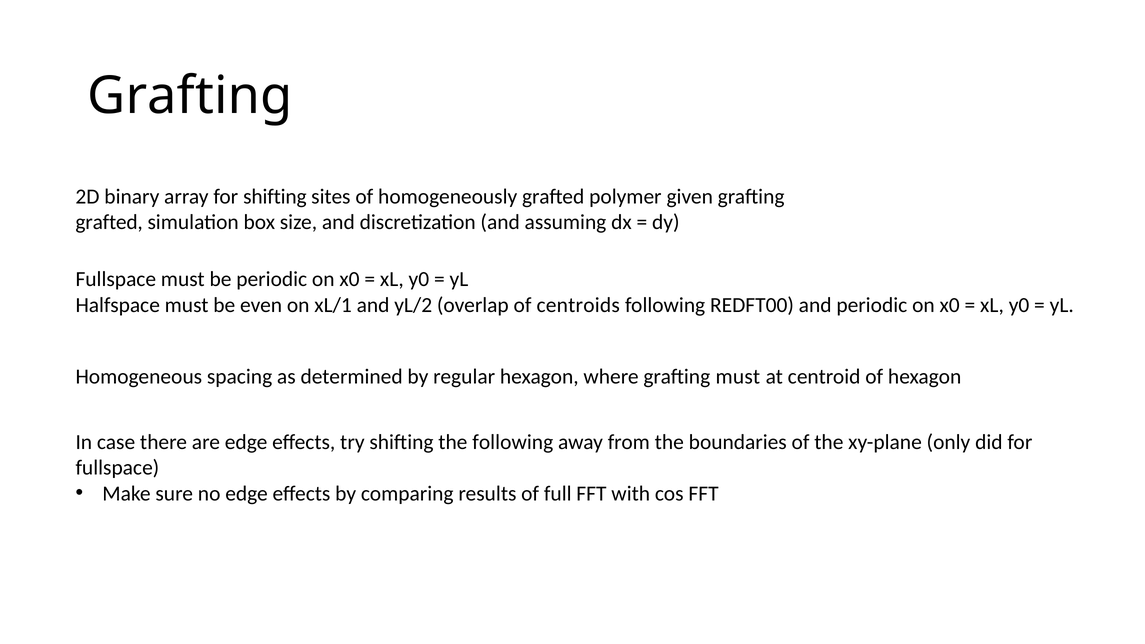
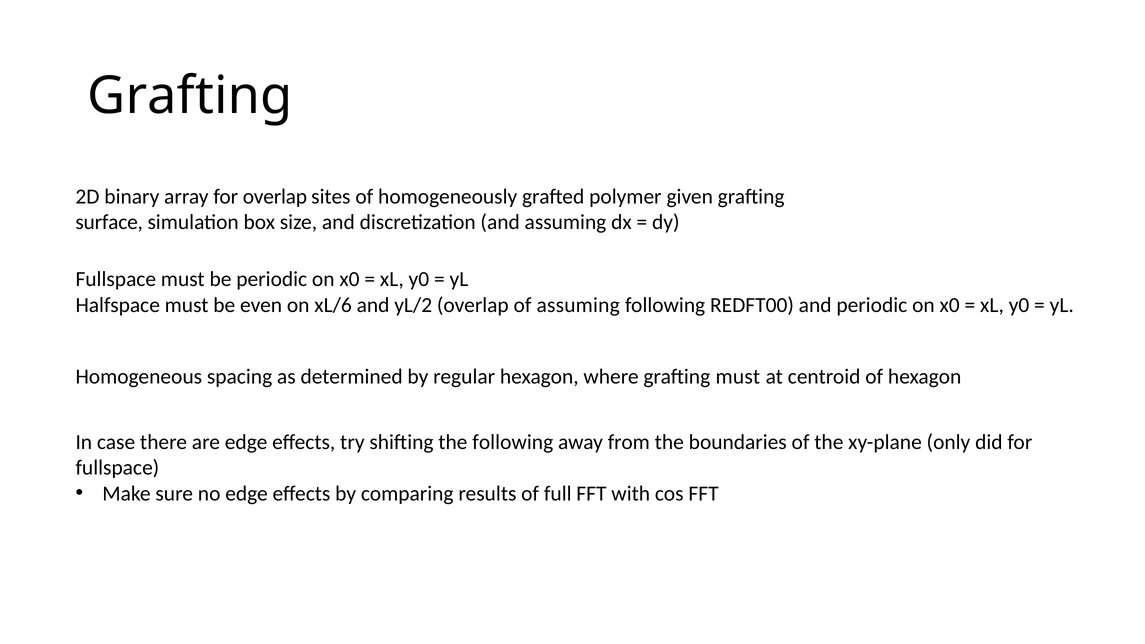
for shifting: shifting -> overlap (275, 197)
grafted: grafted -> surface (109, 222)
xL/1: xL/1 -> xL/6 (333, 305)
of centroids: centroids -> assuming (578, 305)
